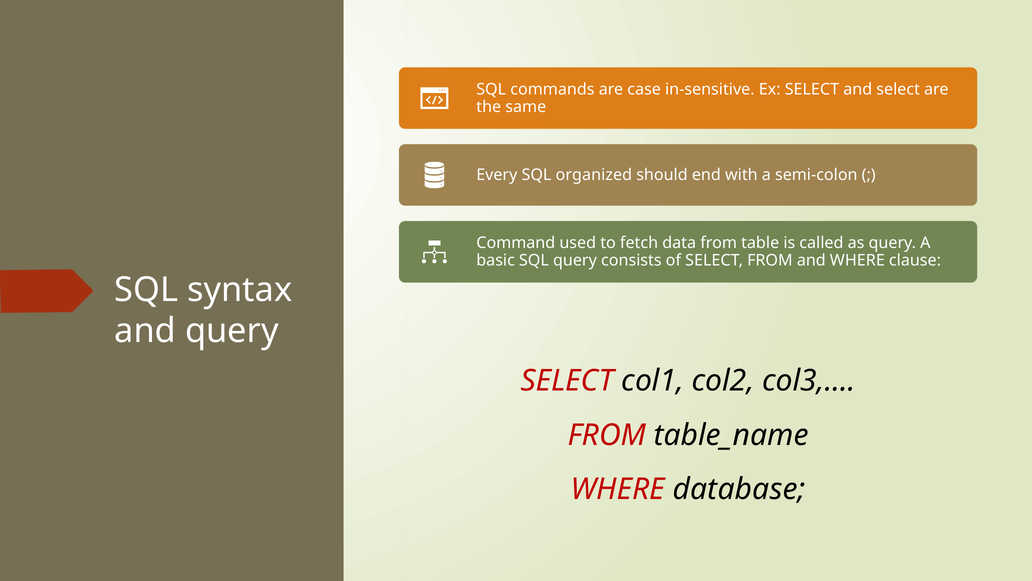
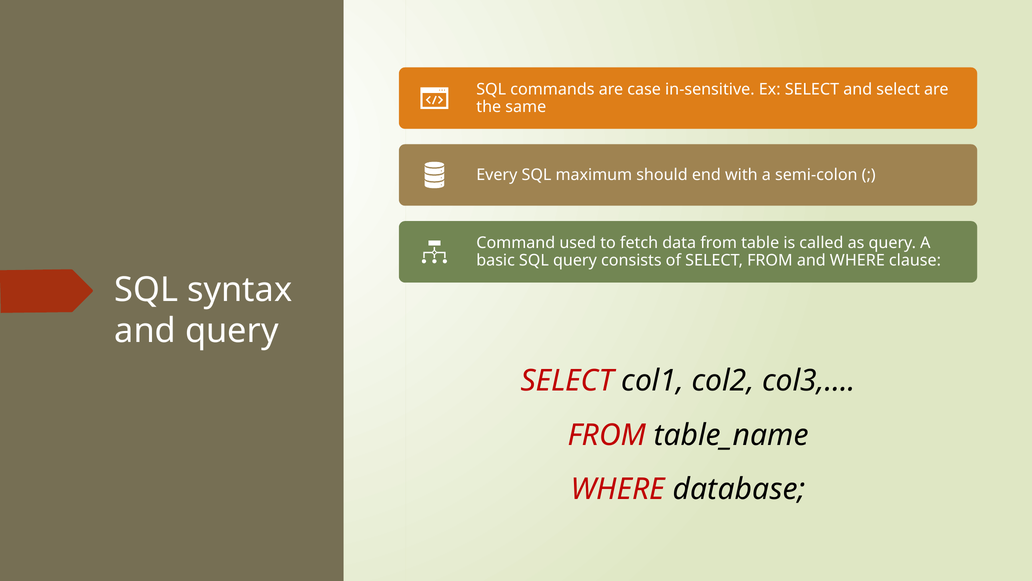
organized: organized -> maximum (594, 175)
